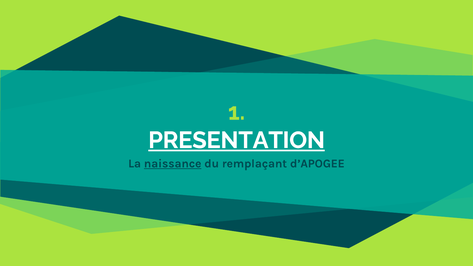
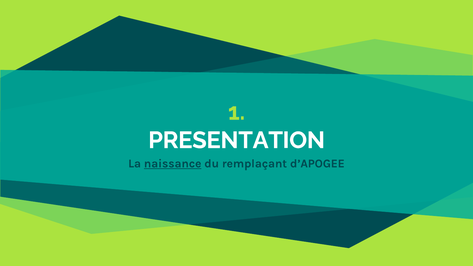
PRESENTATION underline: present -> none (237, 140)
